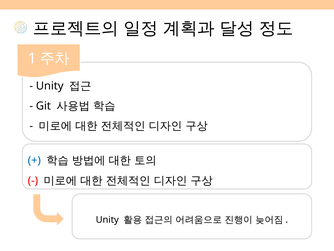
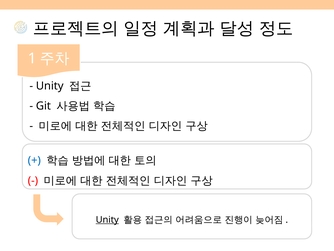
Unity underline: none -> present (107, 219)
